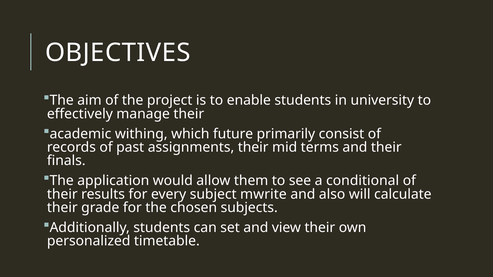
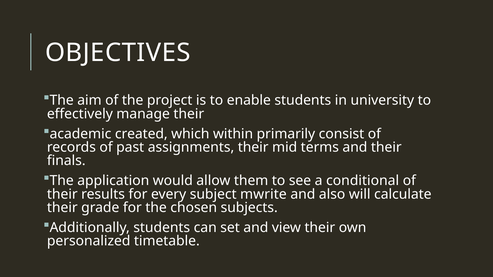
withing: withing -> created (141, 134)
future: future -> within (233, 134)
